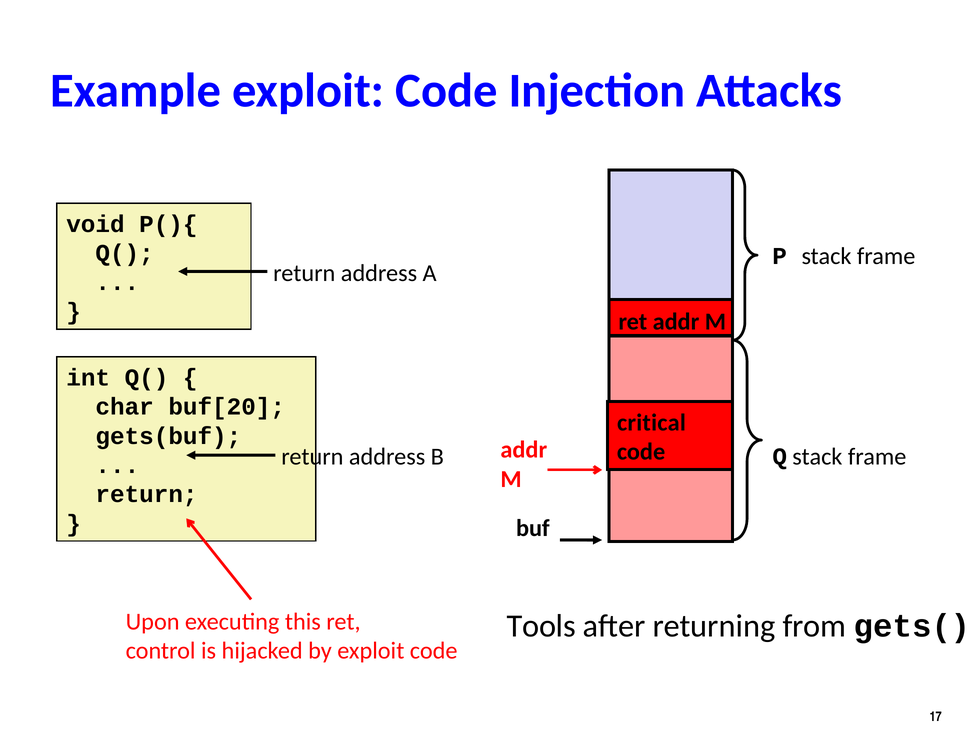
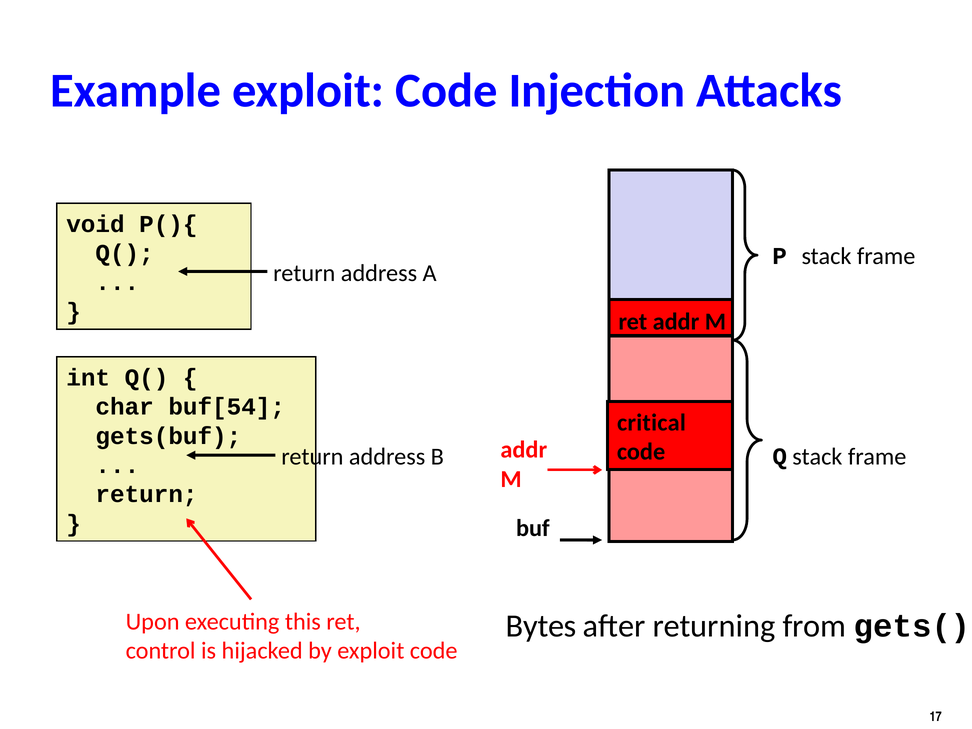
buf[20: buf[20 -> buf[54 (227, 407)
Tools: Tools -> Bytes (541, 626)
